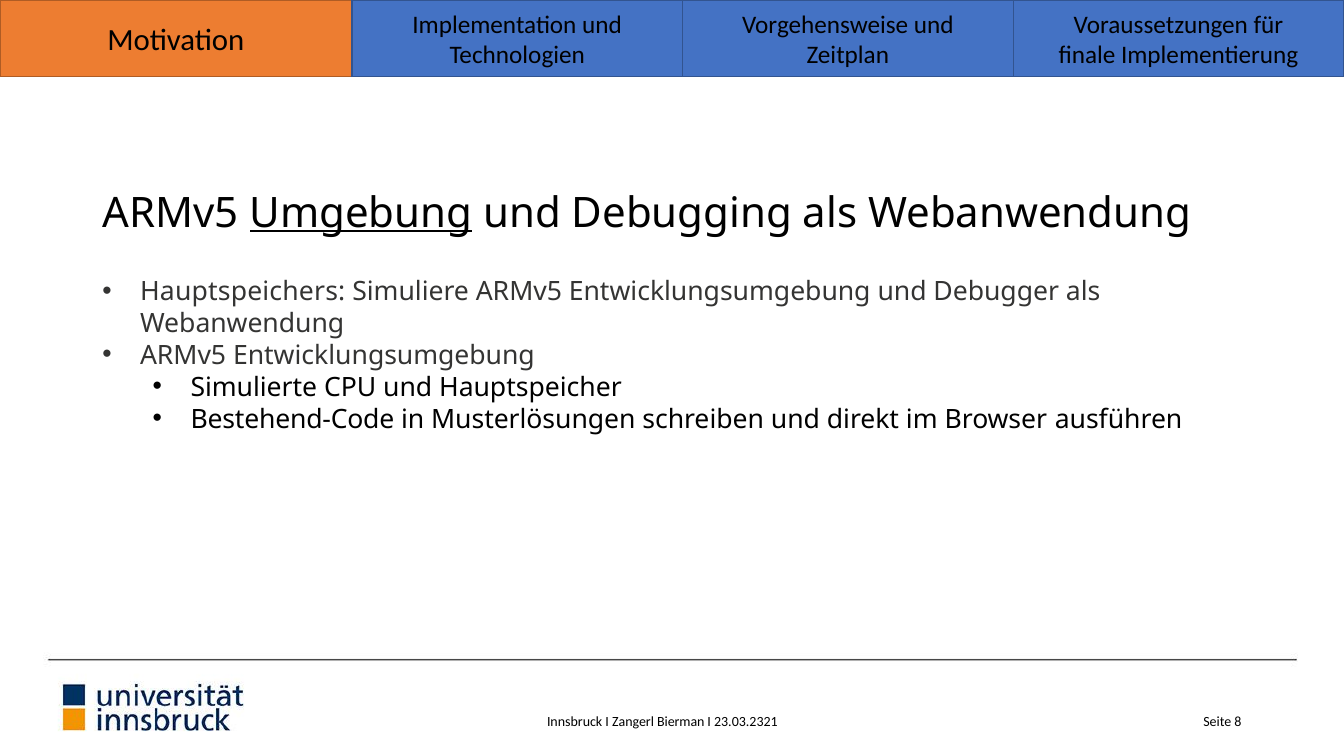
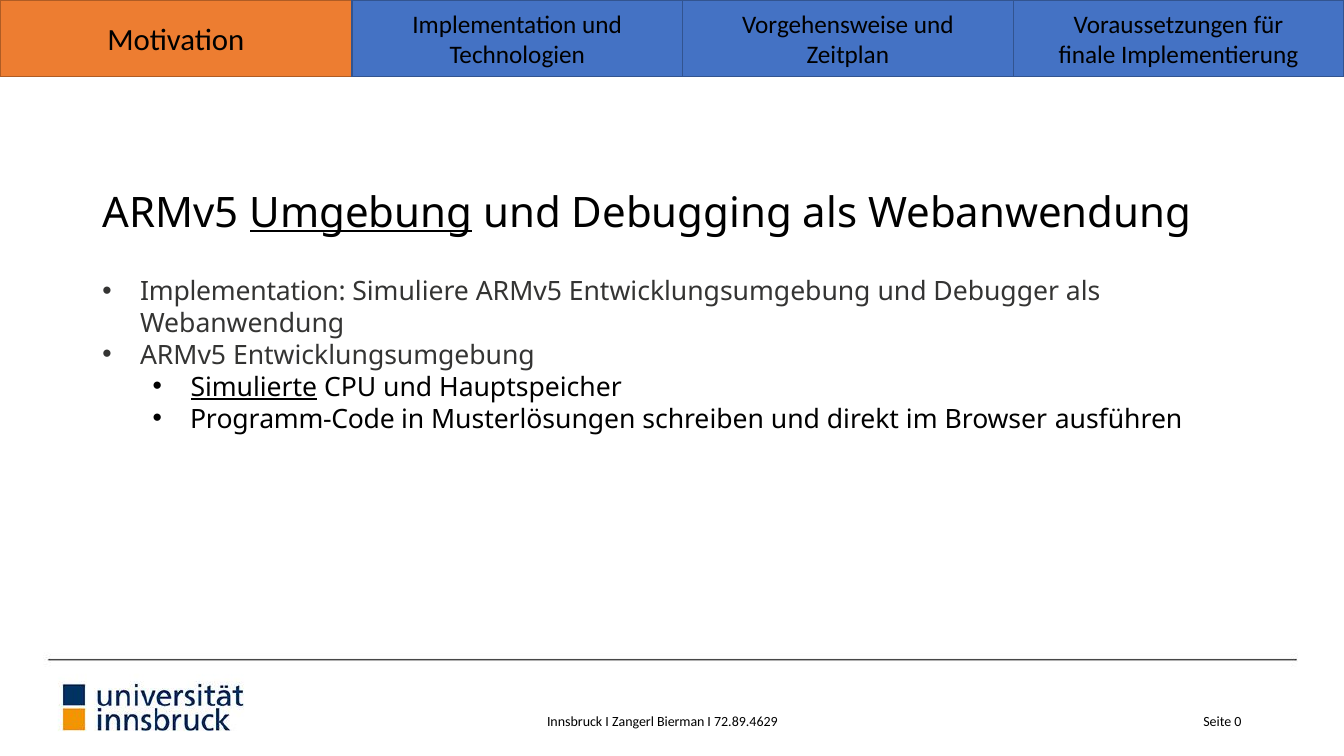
Hauptspeichers: Hauptspeichers -> Implementation (243, 292)
Simulierte underline: none -> present (254, 388)
Bestehend-Code: Bestehend-Code -> Programm-Code (292, 419)
23.03.2321: 23.03.2321 -> 72.89.4629 (746, 722)
8: 8 -> 0 (1238, 722)
